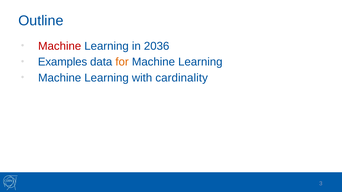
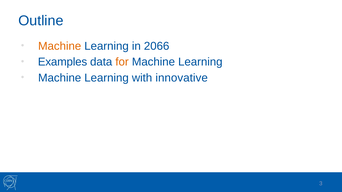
Machine colour: red -> orange (60, 46)
2036: 2036 -> 2066 (157, 46)
cardinality: cardinality -> innovative (182, 78)
